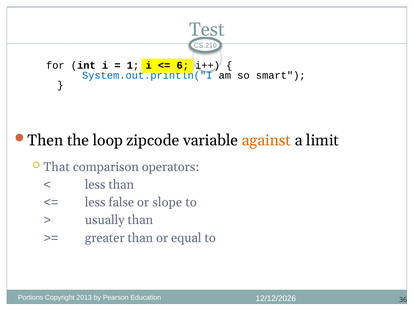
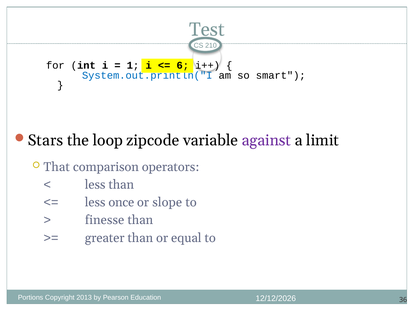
Then: Then -> Stars (45, 140)
against colour: orange -> purple (266, 140)
false: false -> once (121, 202)
usually: usually -> finesse (105, 220)
